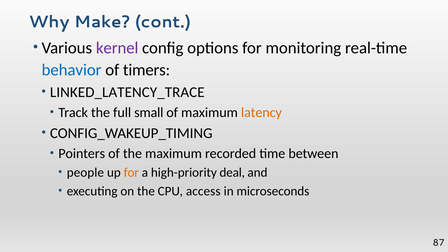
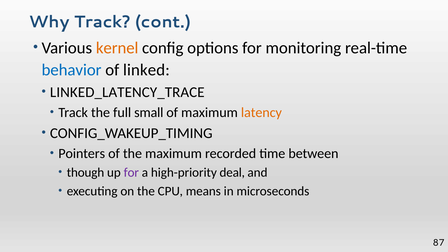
Why Make: Make -> Track (102, 22)
kernel colour: purple -> orange (117, 48)
timers: timers -> linked (146, 70)
people: people -> though (86, 173)
for colour: orange -> purple (131, 173)
access: access -> means (203, 191)
